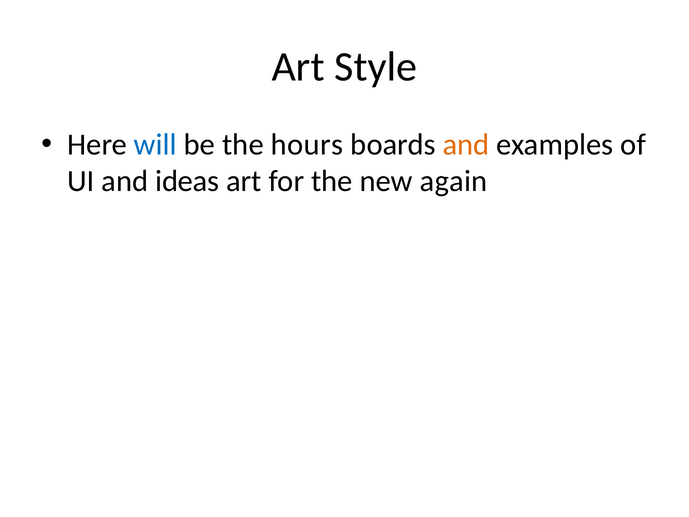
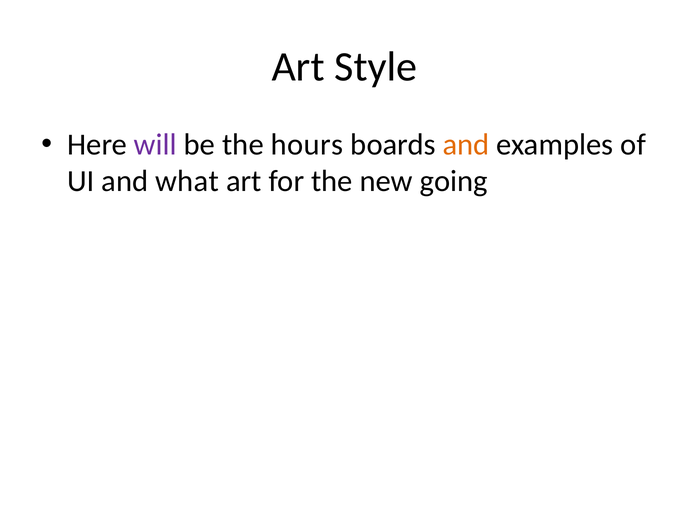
will colour: blue -> purple (155, 145)
ideas: ideas -> what (187, 181)
again: again -> going (454, 181)
